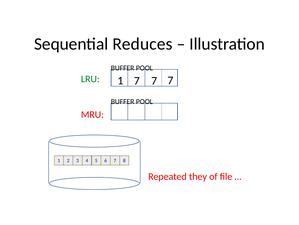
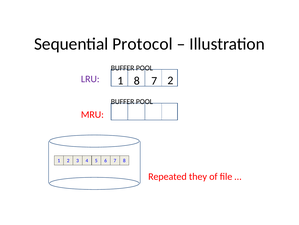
Reduces: Reduces -> Protocol (142, 44)
LRU colour: green -> purple (90, 79)
1 7: 7 -> 8 (137, 80)
7: 7 -> 2 (170, 80)
